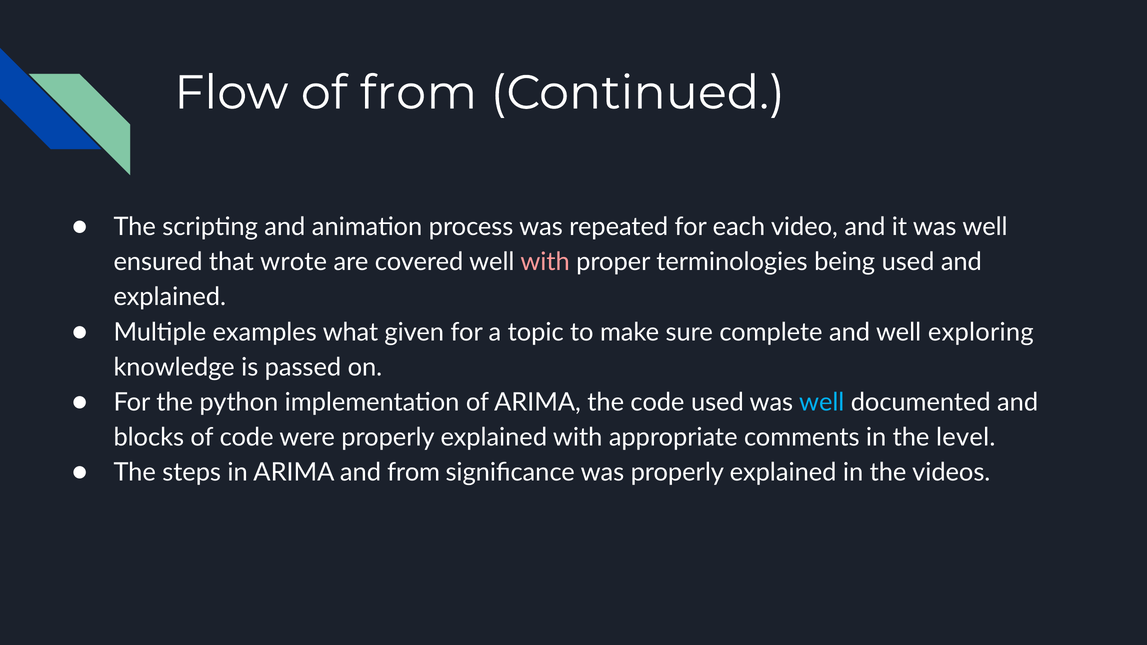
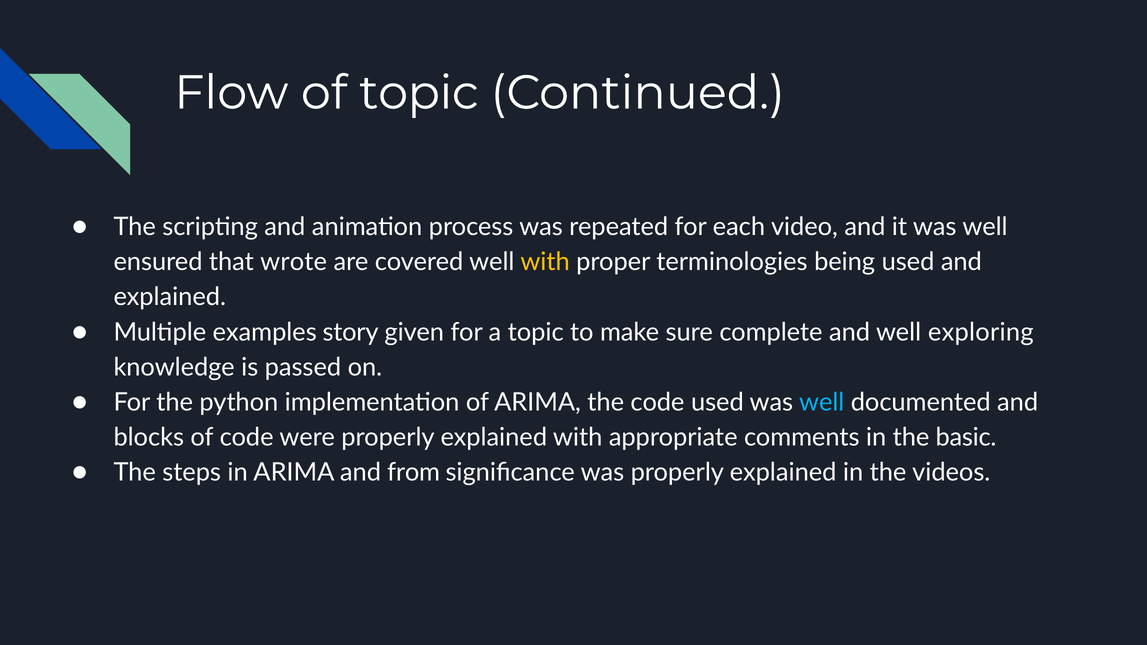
of from: from -> topic (419, 93)
with colour: pink -> yellow (545, 262)
what: what -> story (351, 332)
level: level -> basic (966, 437)
